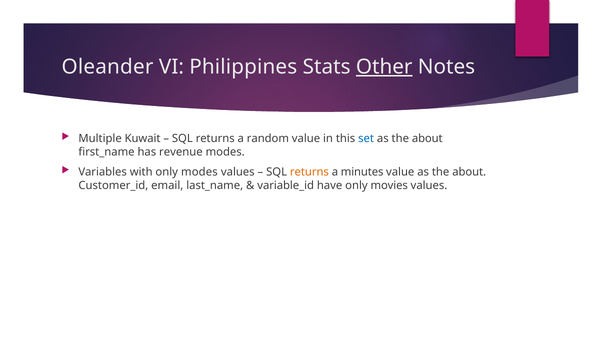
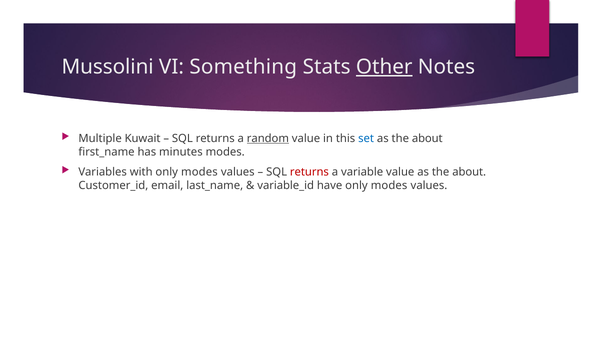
Oleander: Oleander -> Mussolini (108, 67)
Philippines: Philippines -> Something (243, 67)
random underline: none -> present (268, 138)
revenue: revenue -> minutes (181, 152)
returns colour: orange -> red (309, 172)
minutes: minutes -> variable (362, 172)
have only movies: movies -> modes (389, 185)
